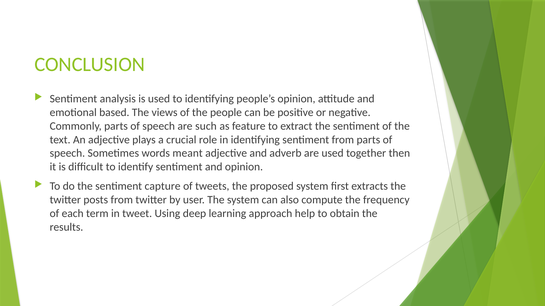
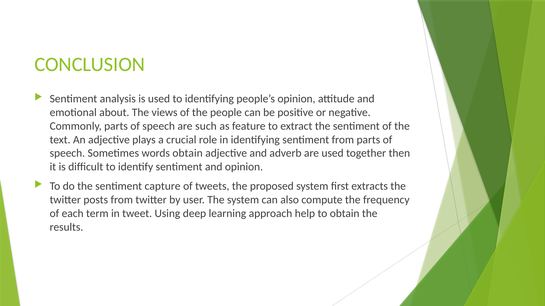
based: based -> about (114, 113)
words meant: meant -> obtain (188, 154)
